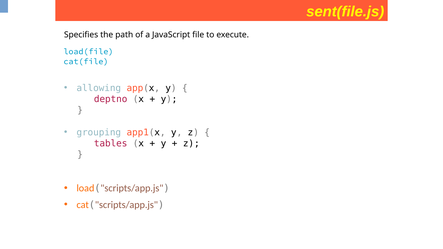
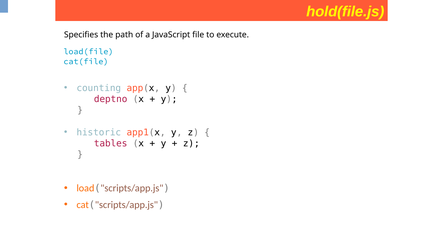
sent(file.js: sent(file.js -> hold(file.js (345, 12)
allowing: allowing -> counting (99, 88)
grouping: grouping -> historic (99, 132)
